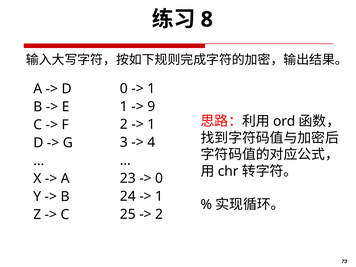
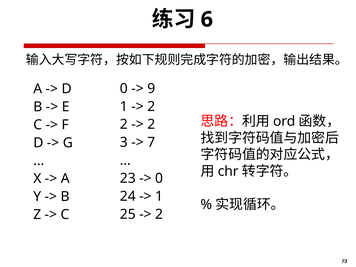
8: 8 -> 6 (207, 19)
1: 1 -> 9 (151, 88)
9: 9 -> 2 (151, 106)
1: 1 -> 2 (151, 124)
4: 4 -> 7 (151, 142)
